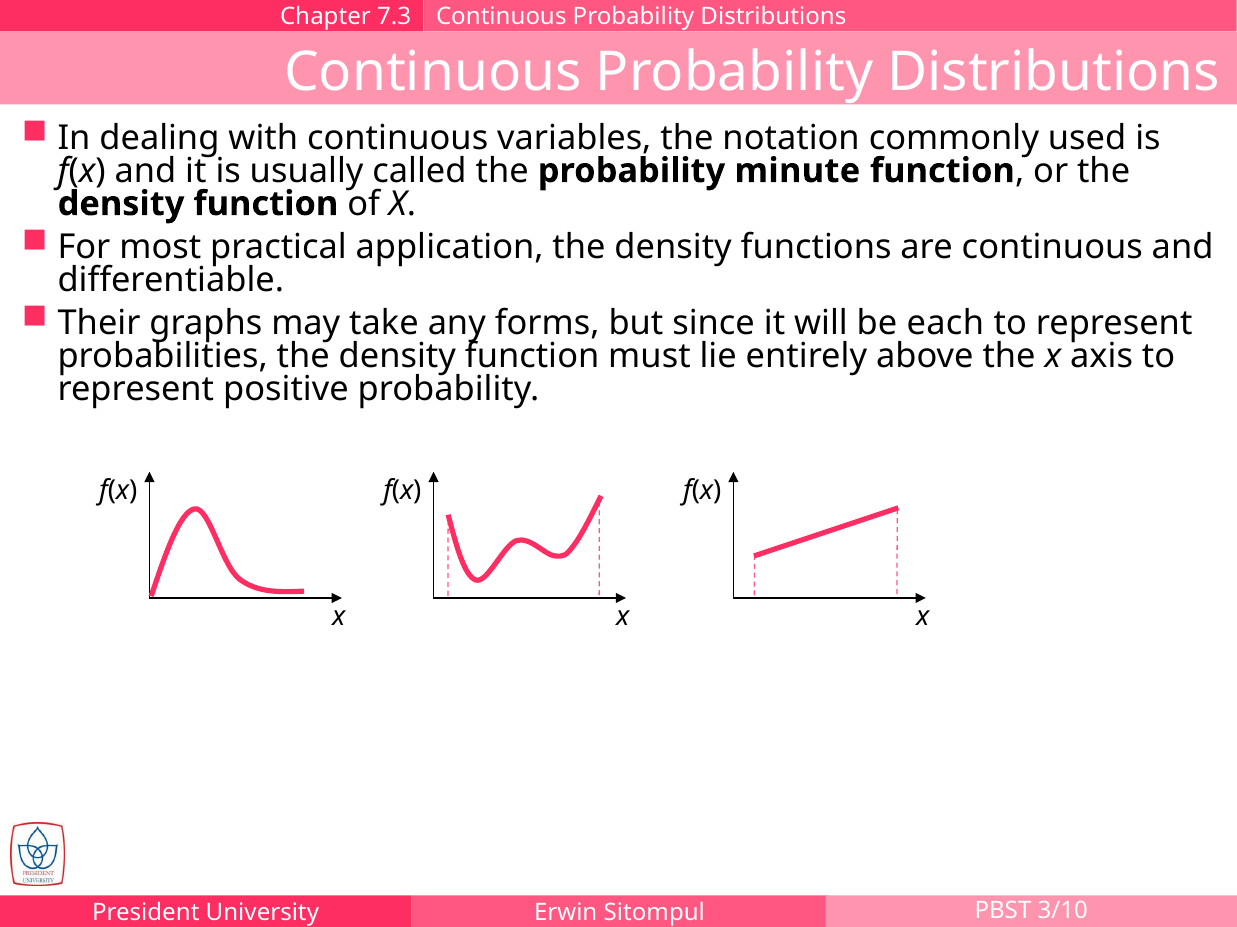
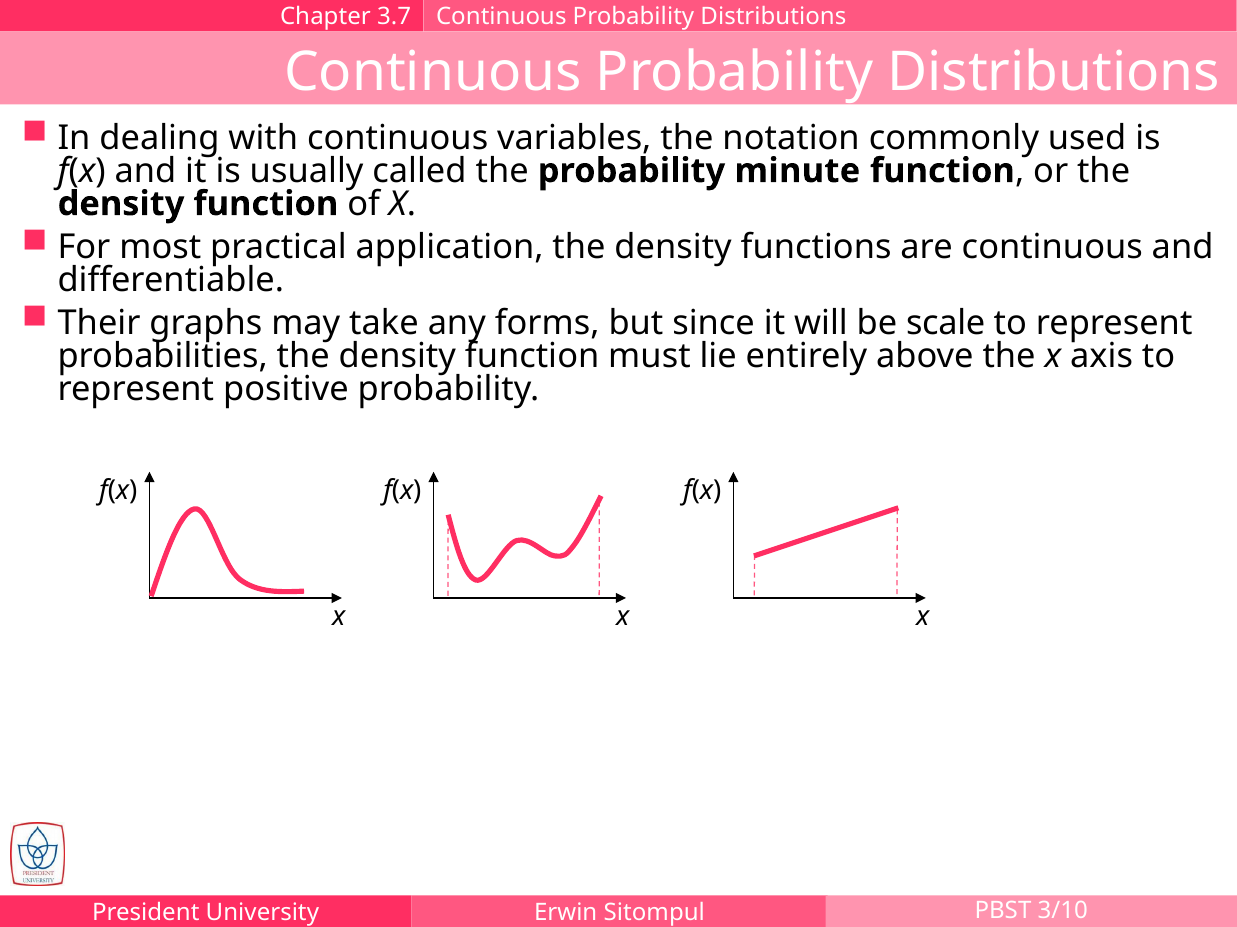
7.3: 7.3 -> 3.7 (394, 17)
each: each -> scale (946, 324)
